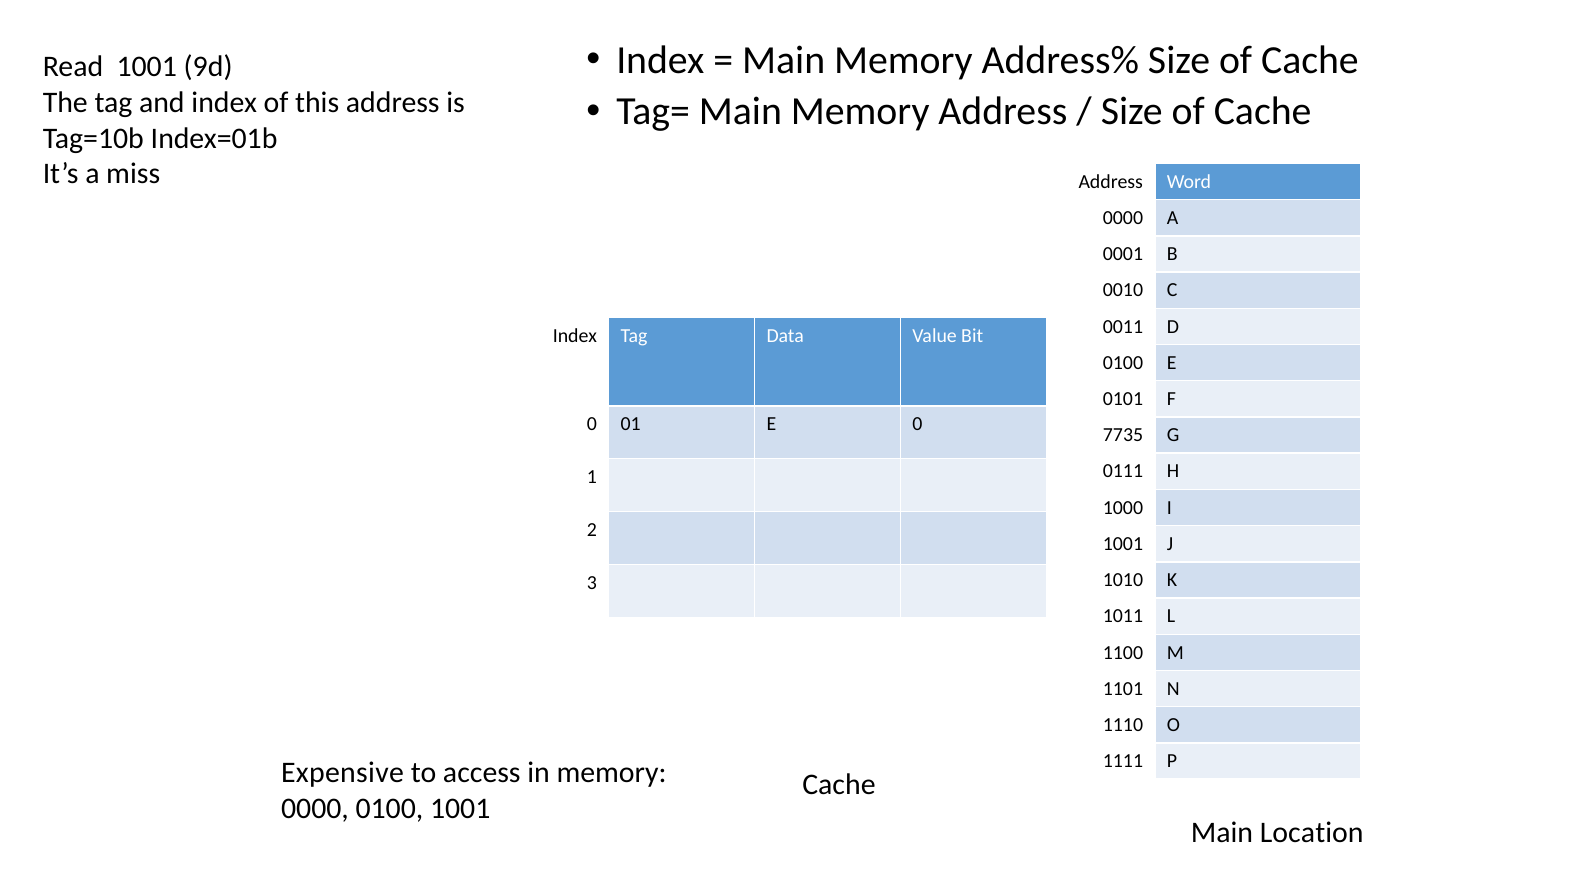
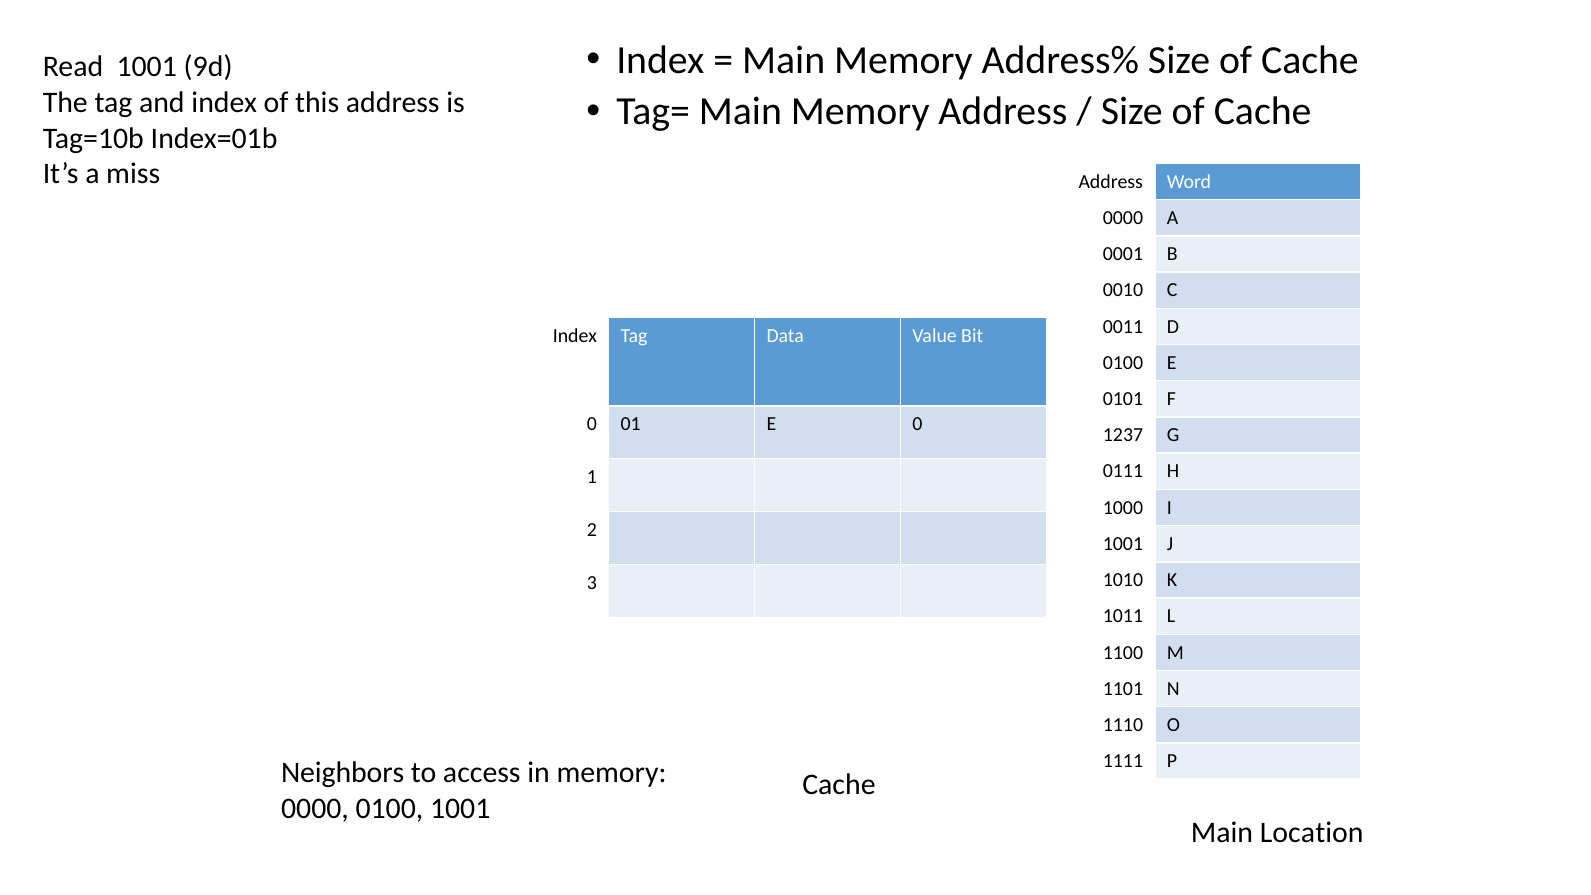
7735: 7735 -> 1237 (1123, 435)
Expensive: Expensive -> Neighbors (343, 772)
